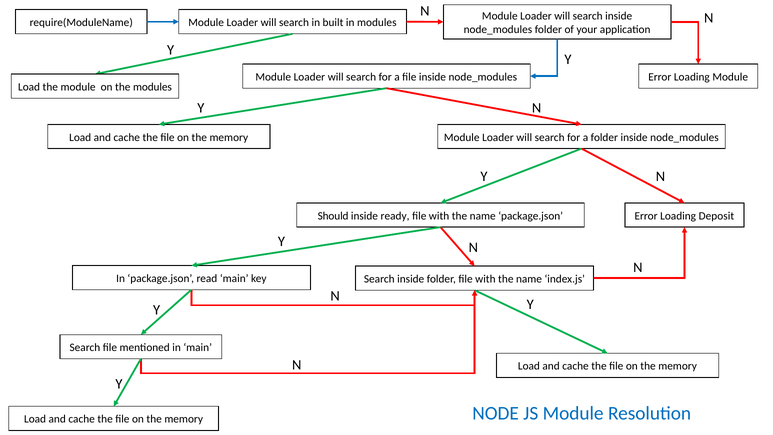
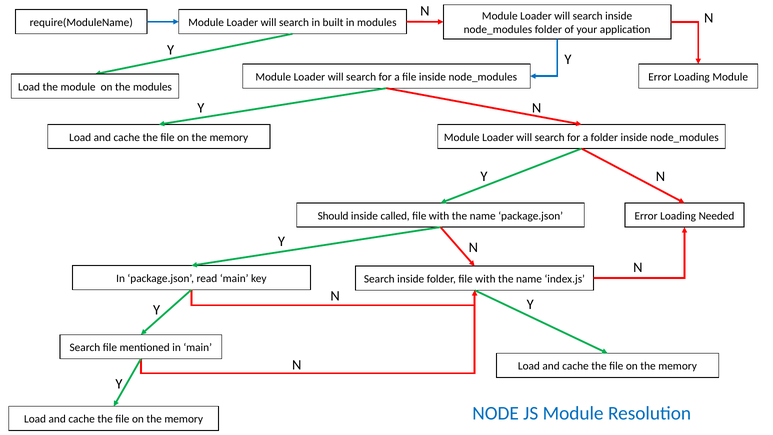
ready: ready -> called (395, 216)
Deposit: Deposit -> Needed (716, 216)
